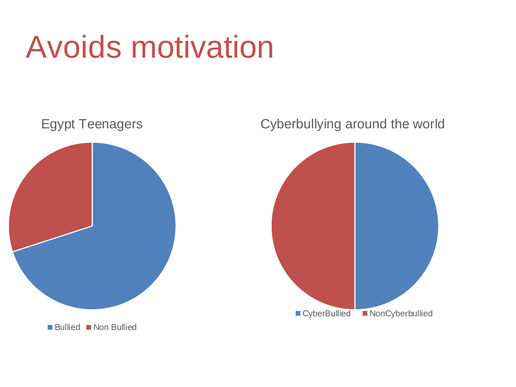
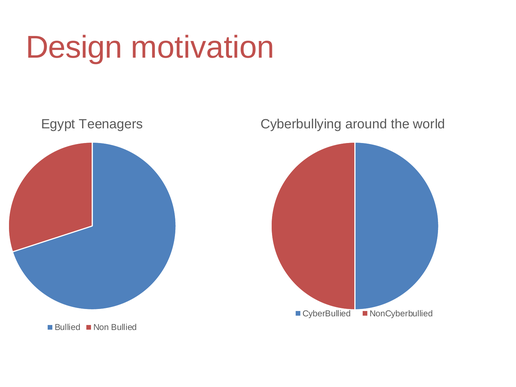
Avoids: Avoids -> Design (74, 48)
